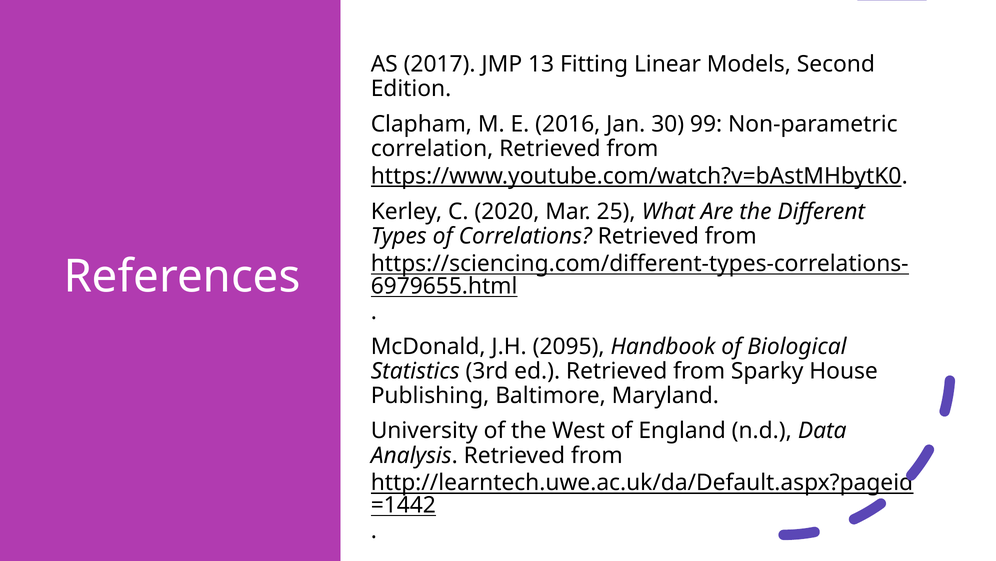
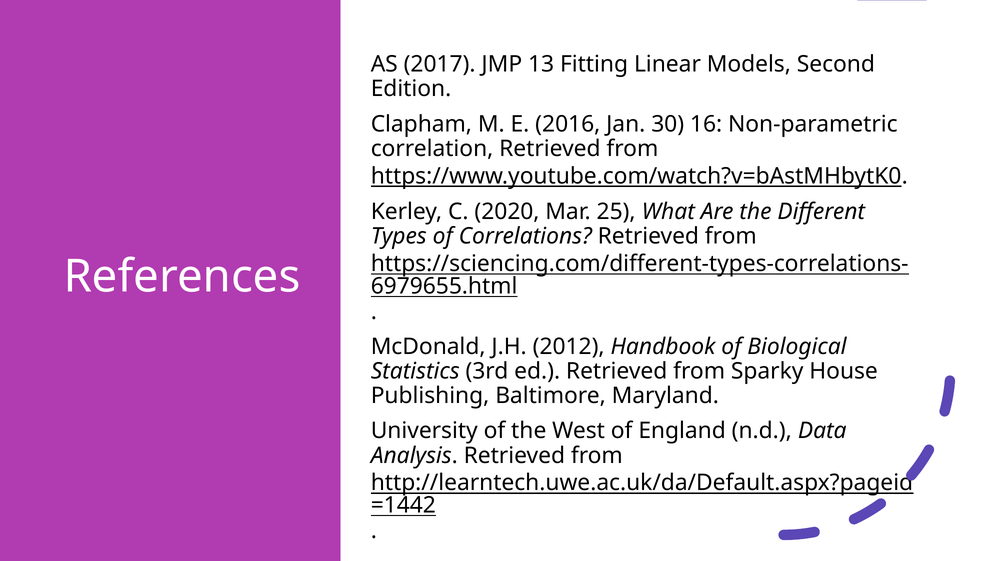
99: 99 -> 16 (706, 124)
2095: 2095 -> 2012 (569, 346)
